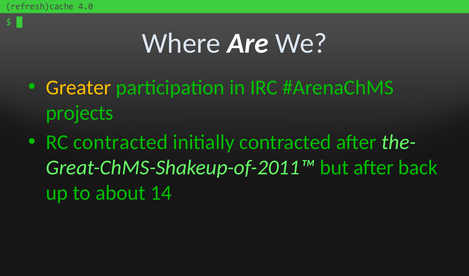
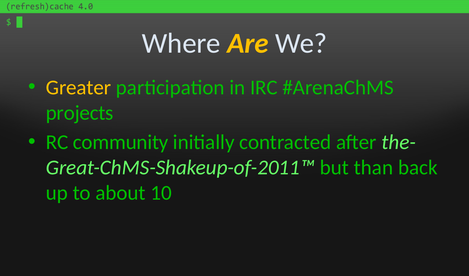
Are colour: white -> yellow (248, 43)
RC contracted: contracted -> community (121, 142)
but after: after -> than (373, 167)
14: 14 -> 10 (161, 193)
